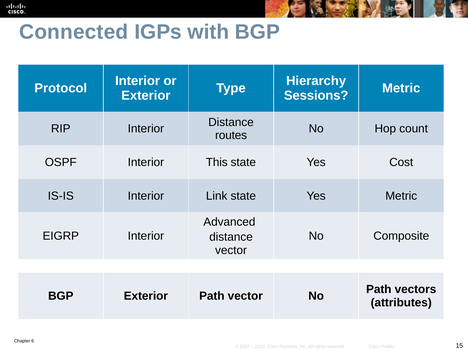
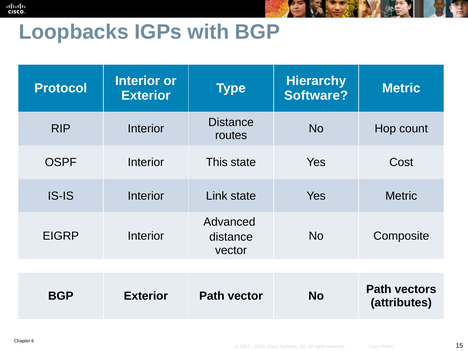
Connected: Connected -> Loopbacks (74, 32)
Sessions: Sessions -> Software (316, 95)
